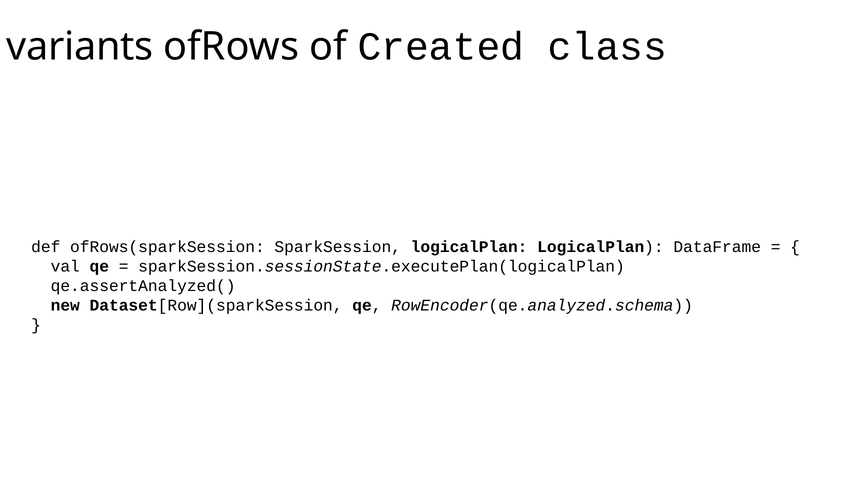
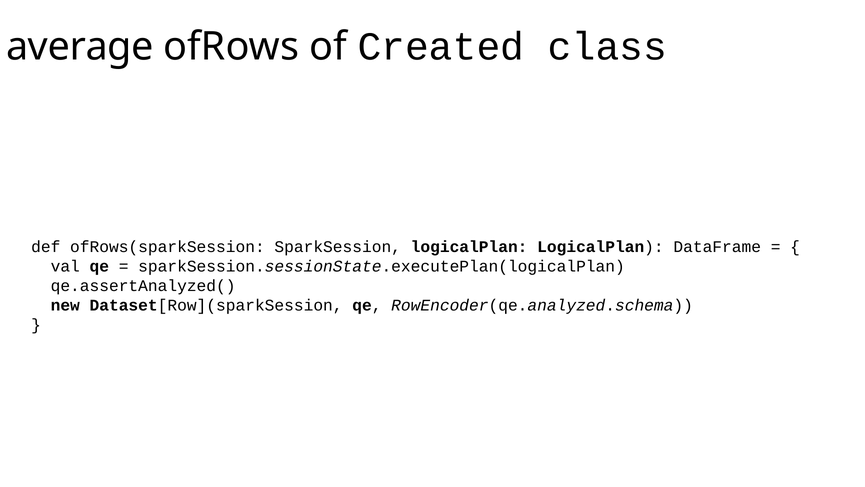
variants: variants -> average (80, 47)
